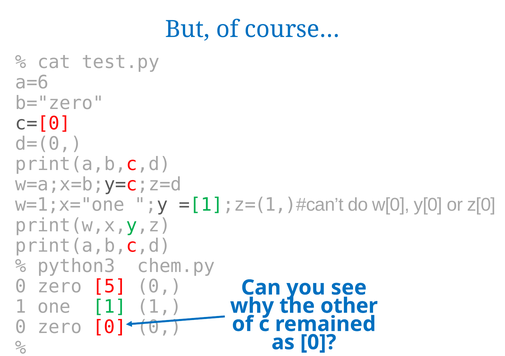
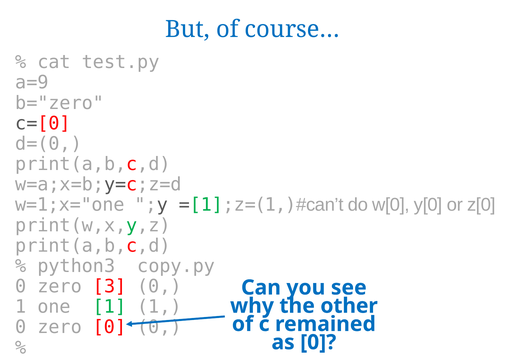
a=6: a=6 -> a=9 (32, 83)
chem.py: chem.py -> copy.py (176, 266)
5: 5 -> 3 (110, 286)
